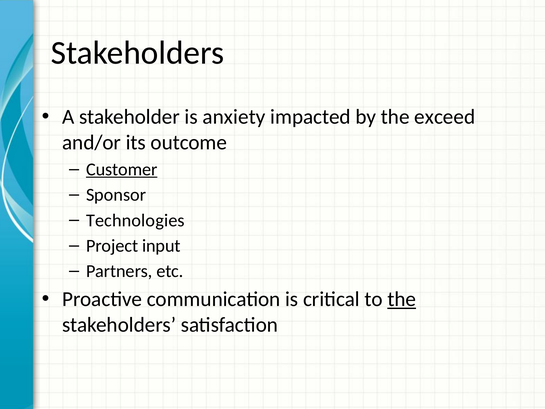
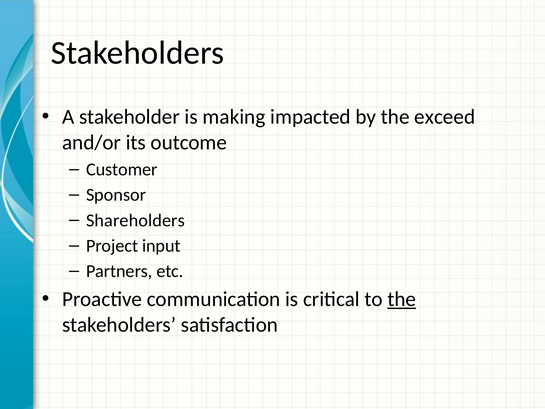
anxiety: anxiety -> making (234, 117)
Customer underline: present -> none (122, 169)
Technologies: Technologies -> Shareholders (135, 220)
